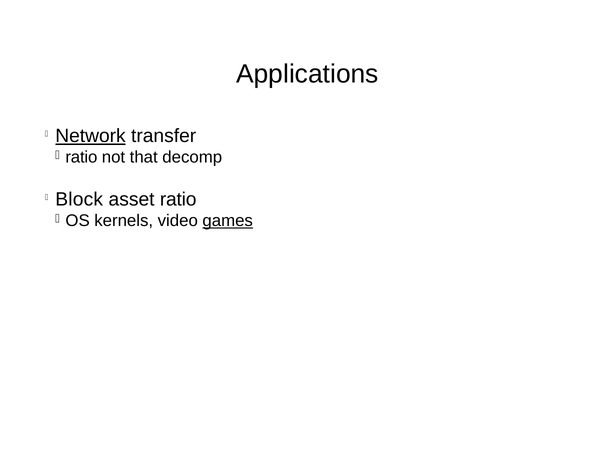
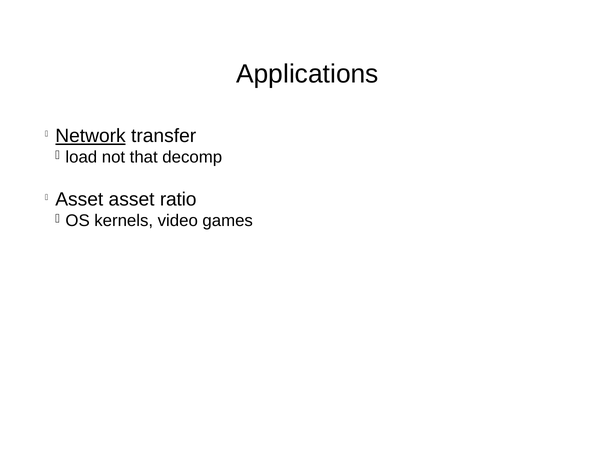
ratio: ratio -> load (81, 157)
Block: Block -> Asset (79, 199)
games underline: present -> none (228, 221)
